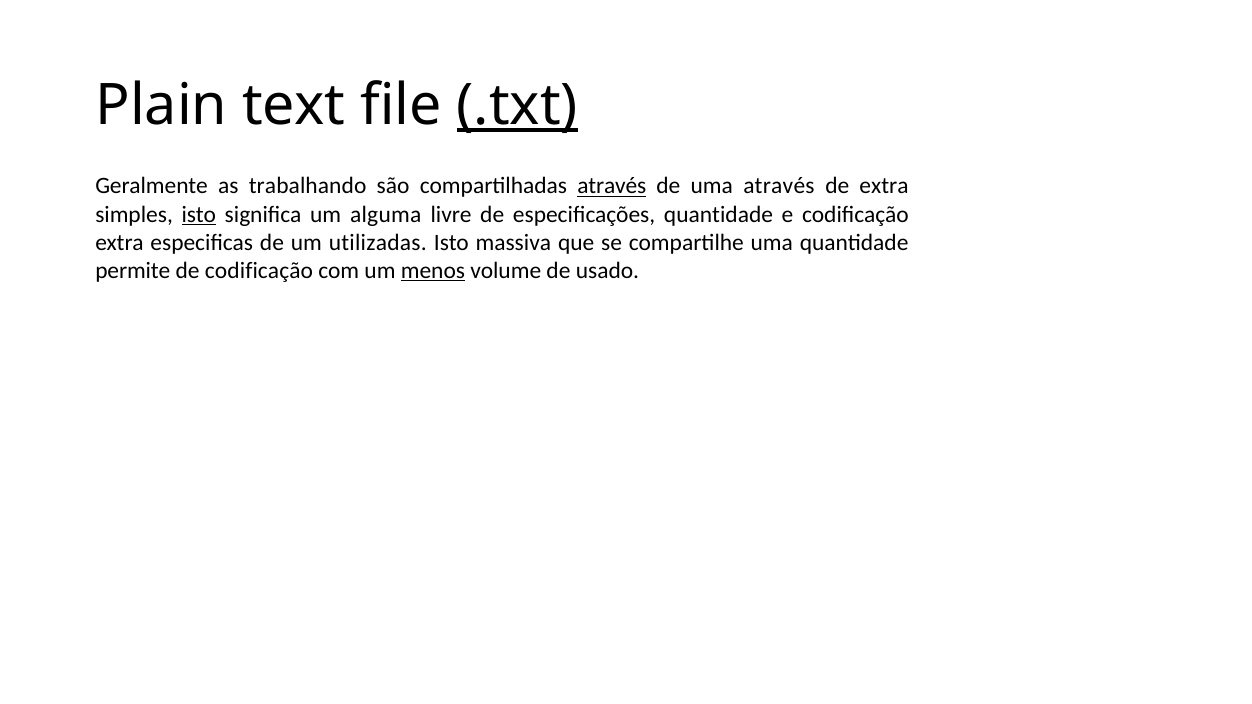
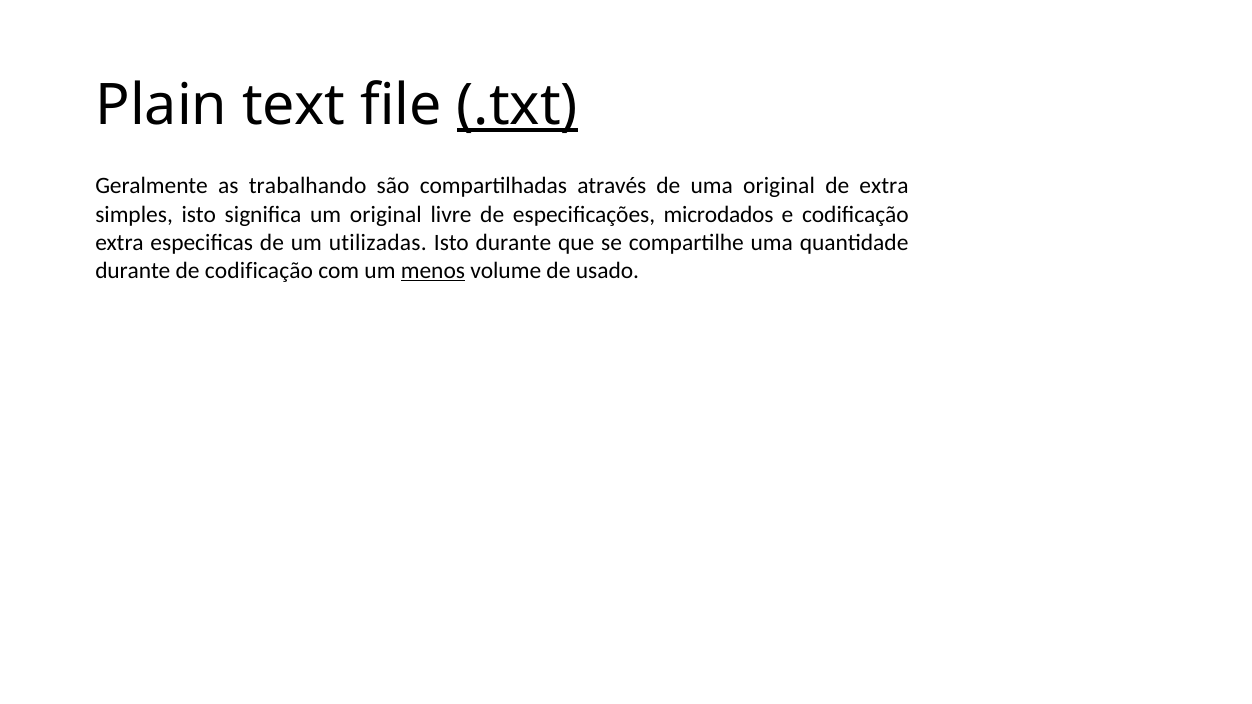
através underline: present -> none (612, 186)
uma através: através -> original (779, 186)
isto underline: present -> none (199, 214)
um alguma: alguma -> original (386, 214)
especificações quantidade: quantidade -> microdados (719, 214)
Isto massiva: massiva -> durante (513, 243)
permite: permite -> durante (133, 271)
